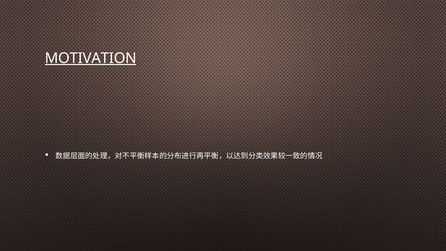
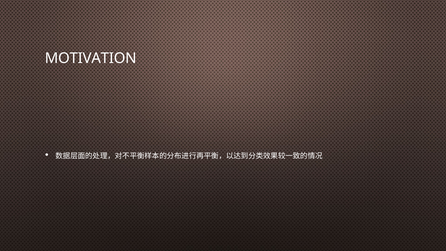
MOTIVATION underline: present -> none (91, 58)
